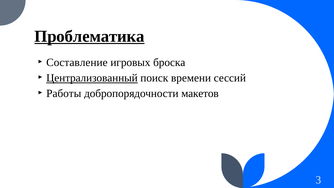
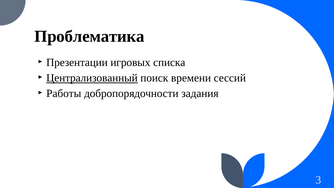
Проблематика underline: present -> none (89, 36)
Составление: Составление -> Презентации (77, 62)
броска: броска -> списка (169, 62)
макетов: макетов -> задания (200, 93)
